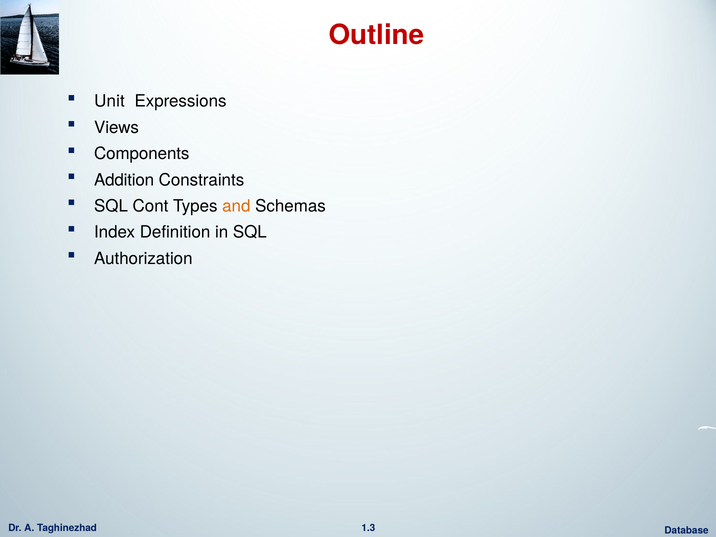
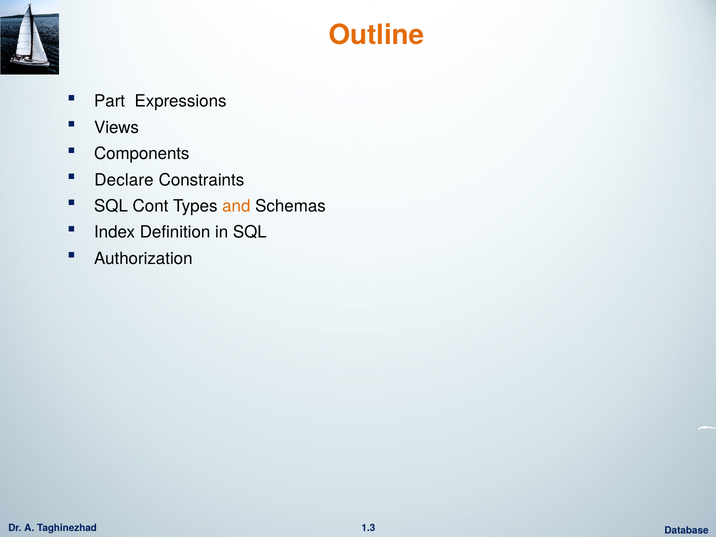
Outline colour: red -> orange (376, 35)
Unit: Unit -> Part (110, 101)
Addition: Addition -> Declare (124, 180)
